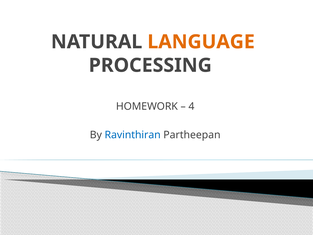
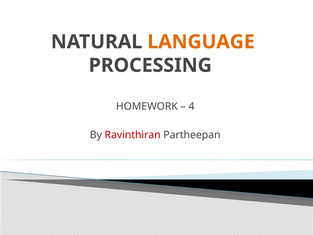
Ravinthiran colour: blue -> red (133, 135)
